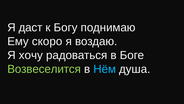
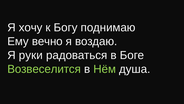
даст: даст -> хочу (31, 27)
скоро: скоро -> вечно (47, 41)
хочу: хочу -> руки (31, 55)
Нём colour: light blue -> light green (105, 69)
